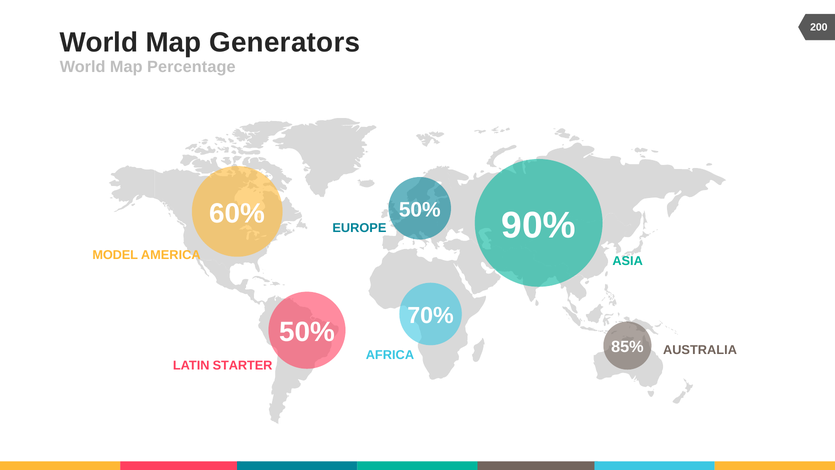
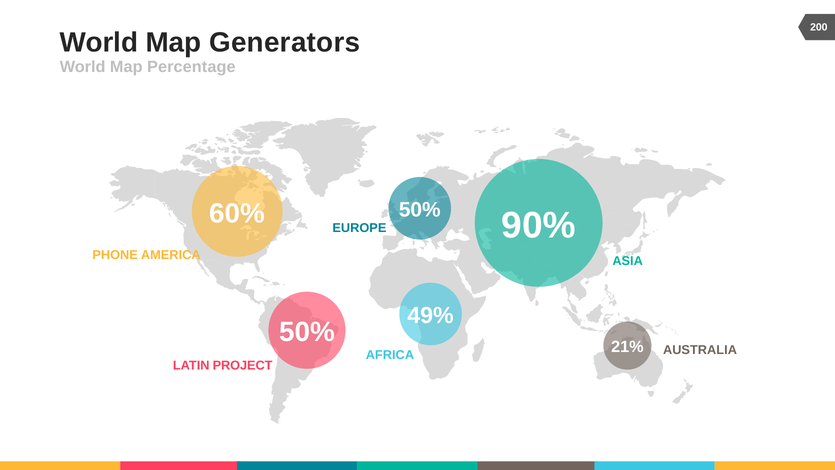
MODEL: MODEL -> PHONE (115, 255)
70%: 70% -> 49% (431, 315)
85%: 85% -> 21% (627, 346)
STARTER: STARTER -> PROJECT (243, 365)
